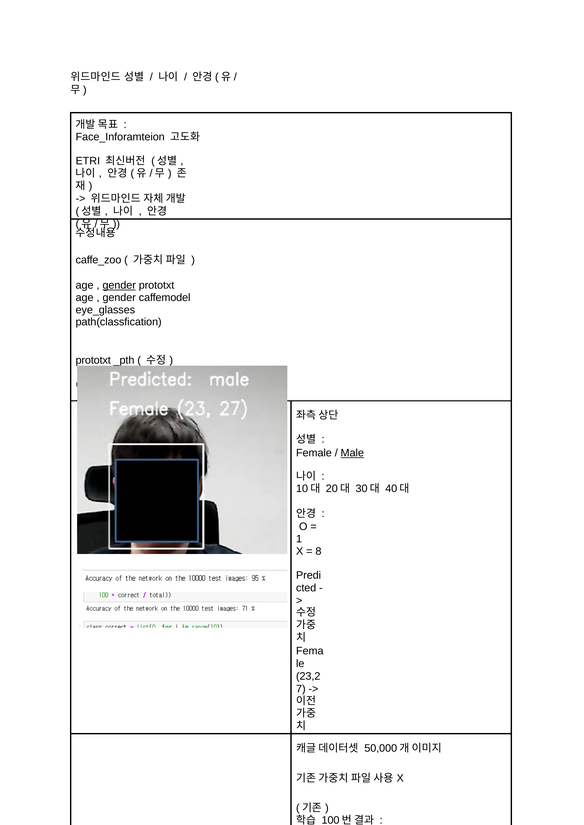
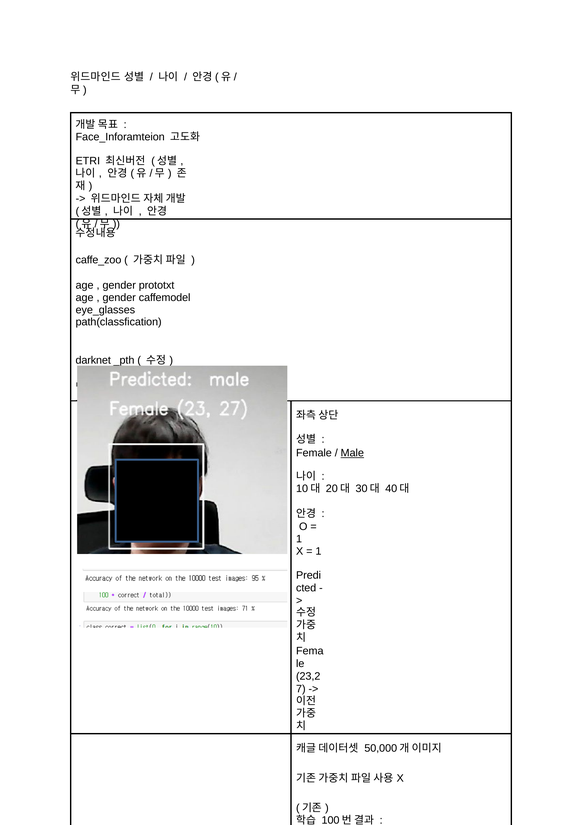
gender underline: present -> none (119, 285)
prototxt: prototxt -> darknet (93, 360)
8: 8 -> 1 (318, 551)
